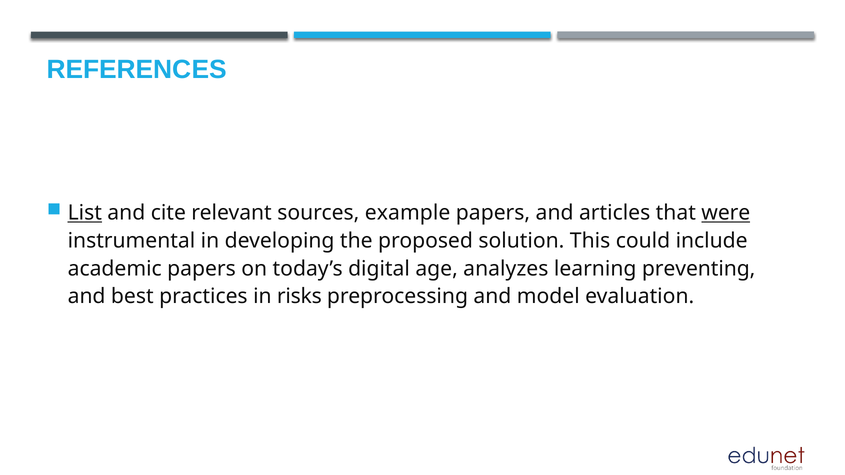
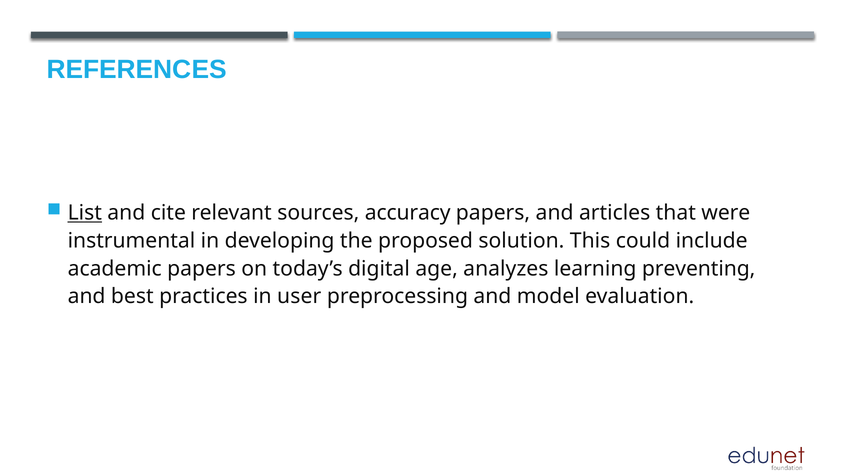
example: example -> accuracy (408, 213)
were underline: present -> none (726, 213)
risks: risks -> user (299, 297)
